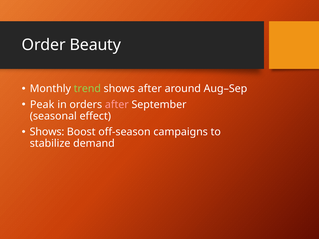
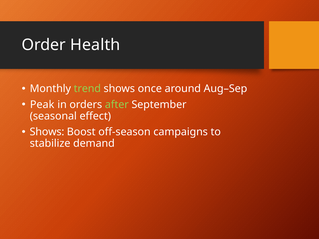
Beauty: Beauty -> Health (95, 45)
shows after: after -> once (150, 89)
after colour: pink -> light green (117, 105)
